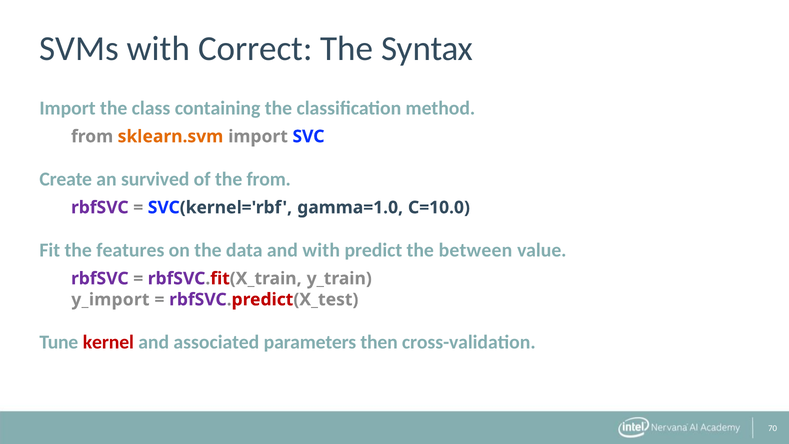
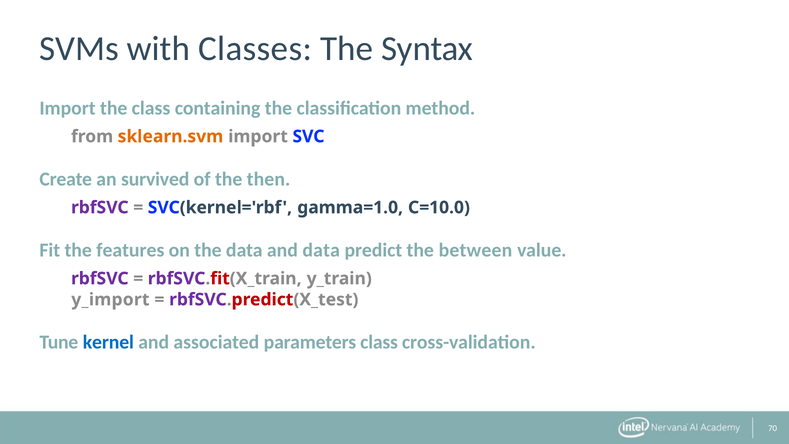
Correct: Correct -> Classes (255, 48)
the from: from -> then (269, 179)
and with: with -> data (321, 250)
kernel colour: red -> blue (108, 342)
parameters then: then -> class (379, 342)
